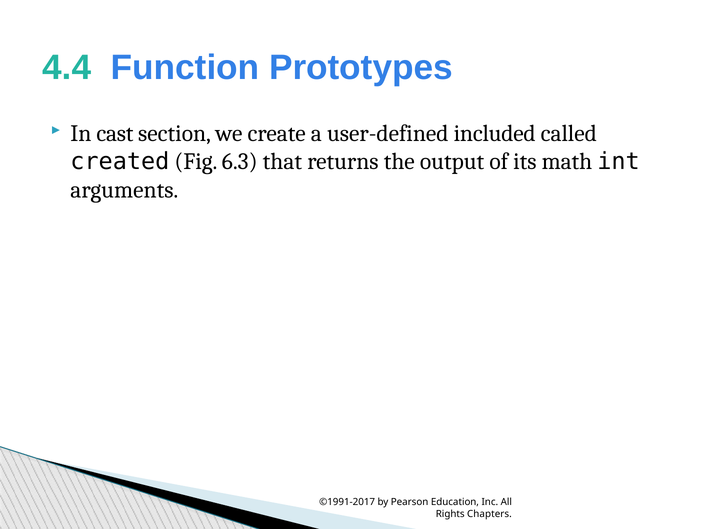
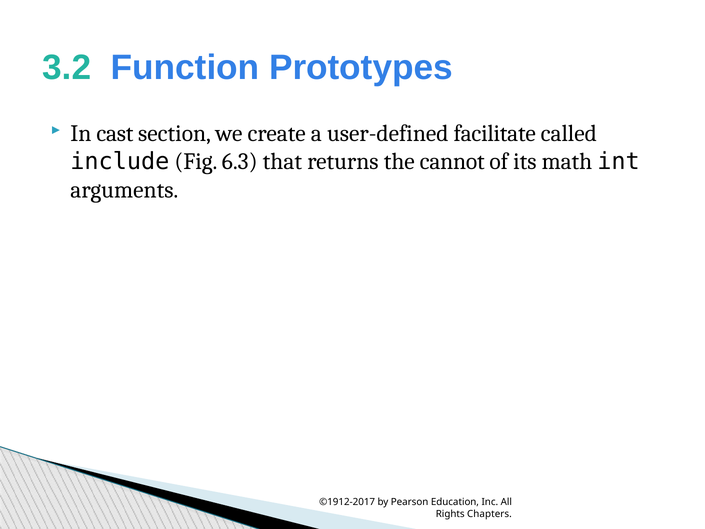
4.4: 4.4 -> 3.2 (67, 68)
included: included -> facilitate (495, 133)
created: created -> include (120, 162)
output: output -> cannot (452, 162)
©1991-2017: ©1991-2017 -> ©1912-2017 (347, 502)
